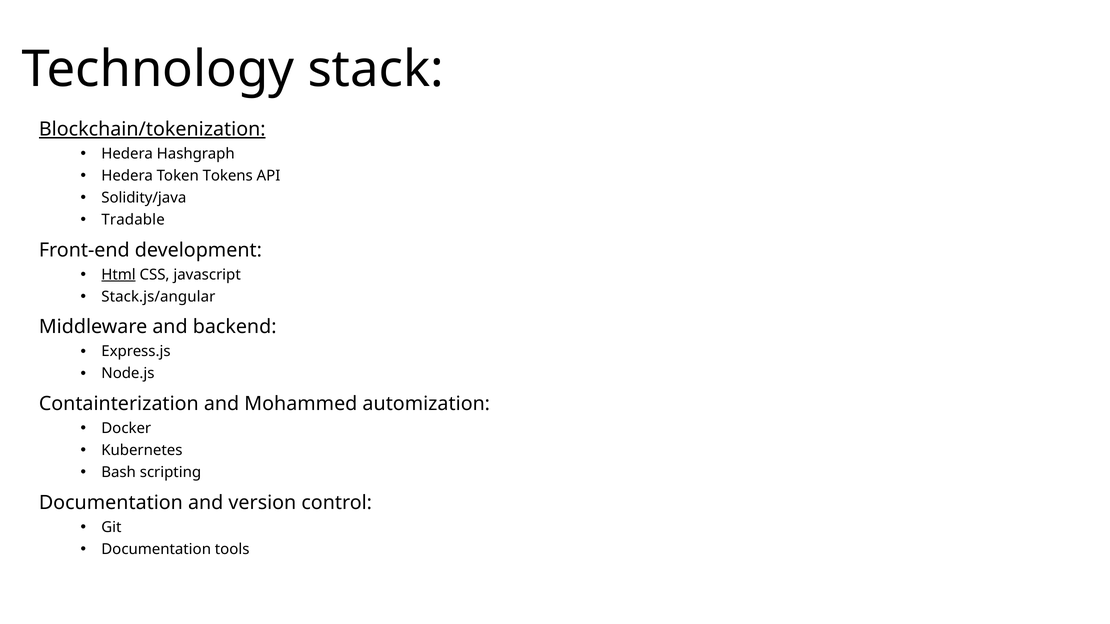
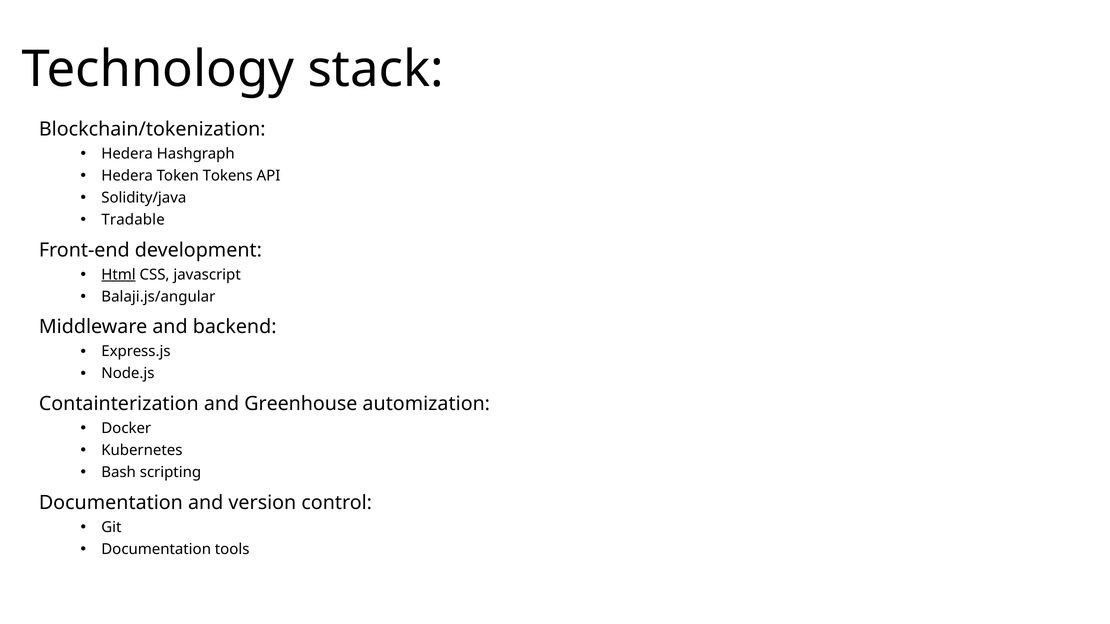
Blockchain/tokenization underline: present -> none (152, 129)
Stack.js/angular: Stack.js/angular -> Balaji.js/angular (158, 297)
Mohammed: Mohammed -> Greenhouse (301, 404)
